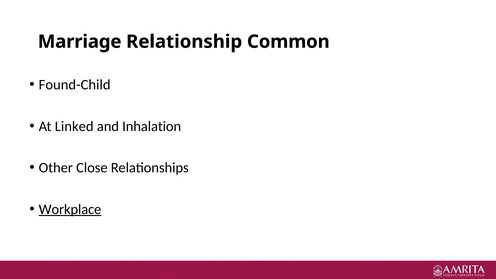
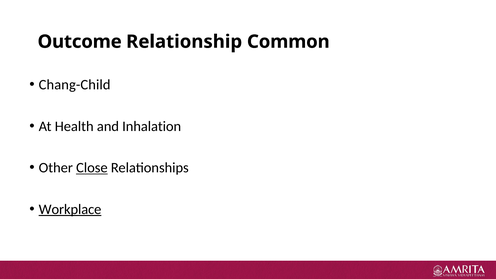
Marriage: Marriage -> Outcome (80, 42)
Found-Child: Found-Child -> Chang-Child (75, 85)
Linked: Linked -> Health (74, 126)
Close underline: none -> present (92, 168)
